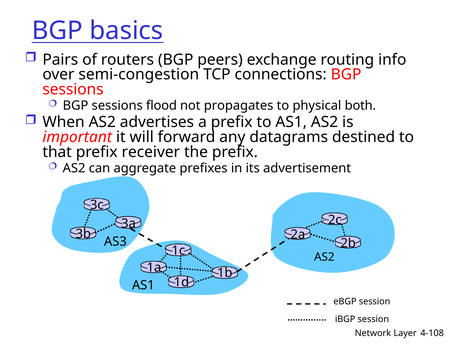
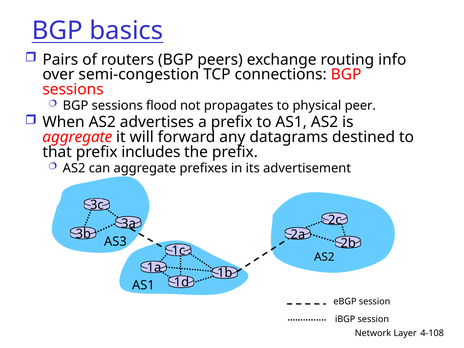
both: both -> peer (360, 106)
important: important -> aggregate (77, 137)
receiver: receiver -> includes (151, 152)
